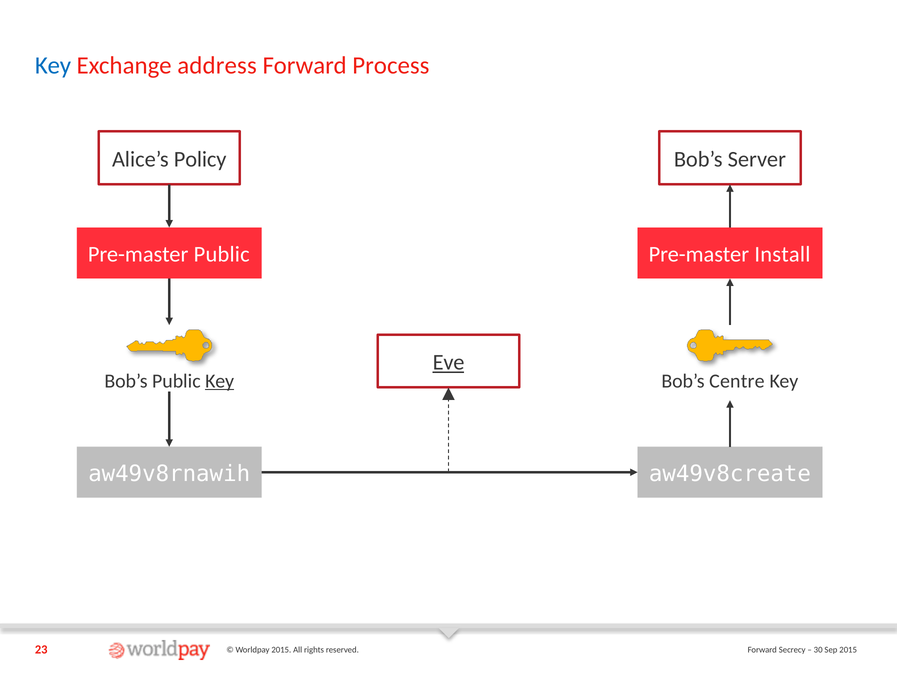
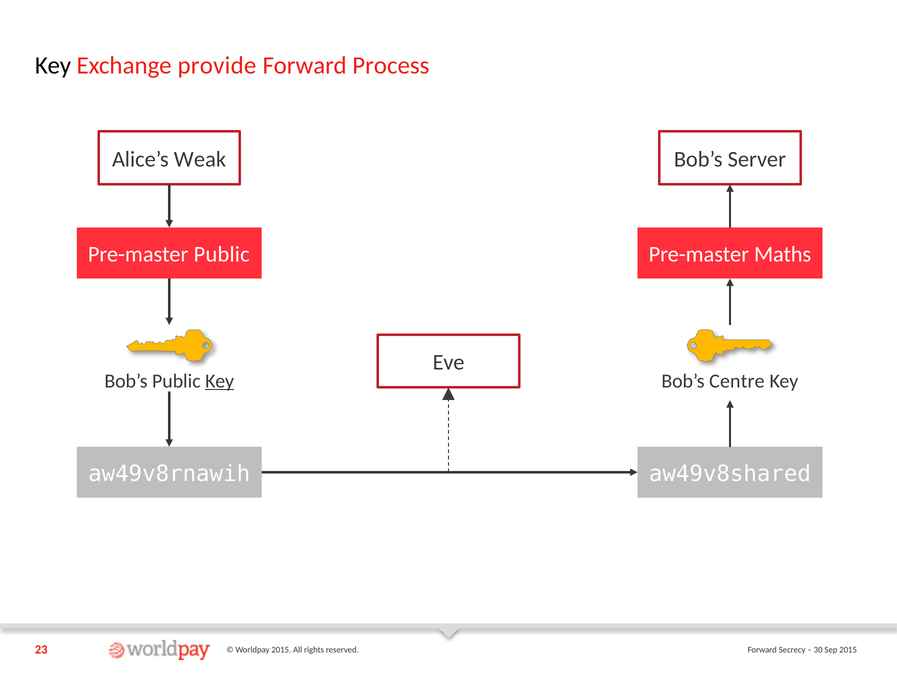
Key colour: blue -> black (53, 65)
address: address -> provide (217, 65)
Policy: Policy -> Weak (200, 159)
Install: Install -> Maths (783, 254)
Eve underline: present -> none (449, 362)
aw49v8create: aw49v8create -> aw49v8shared (730, 474)
